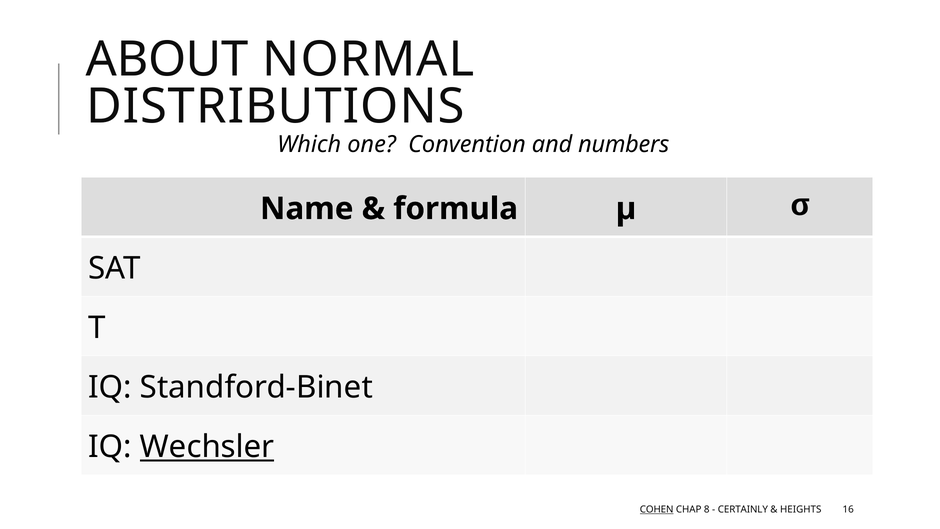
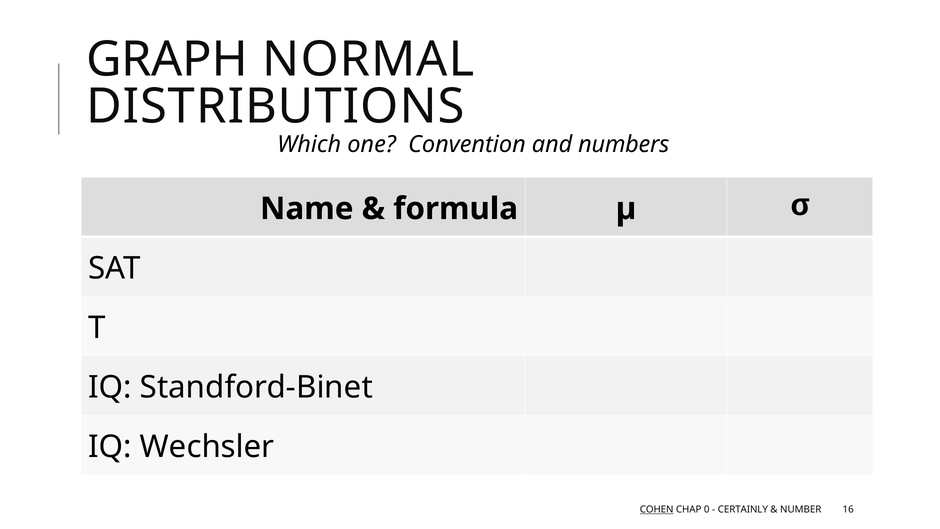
ABOUT: ABOUT -> GRAPH (167, 59)
Wechsler underline: present -> none (207, 447)
8: 8 -> 0 (707, 509)
HEIGHTS: HEIGHTS -> NUMBER (801, 509)
